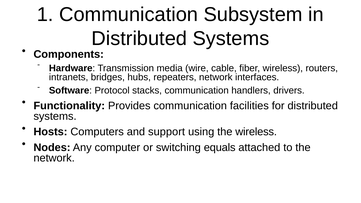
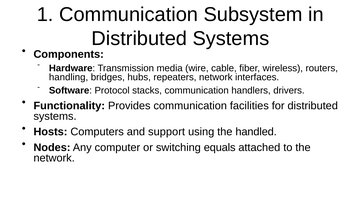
intranets: intranets -> handling (69, 77)
the wireless: wireless -> handled (256, 132)
